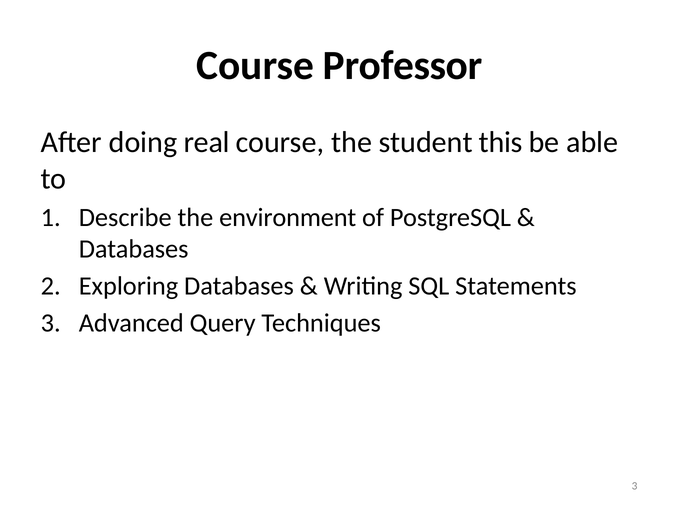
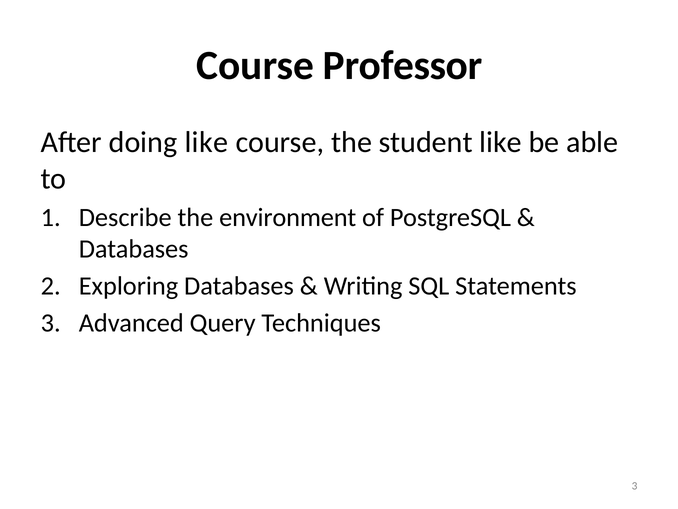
doing real: real -> like (206, 142)
student this: this -> like (501, 142)
